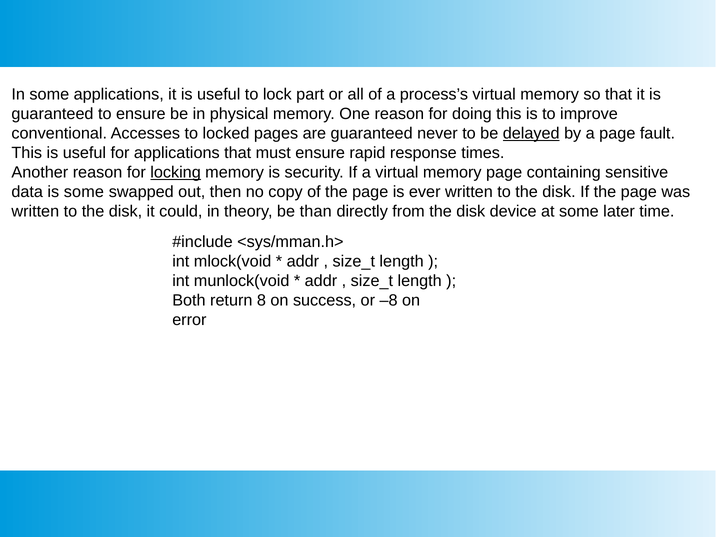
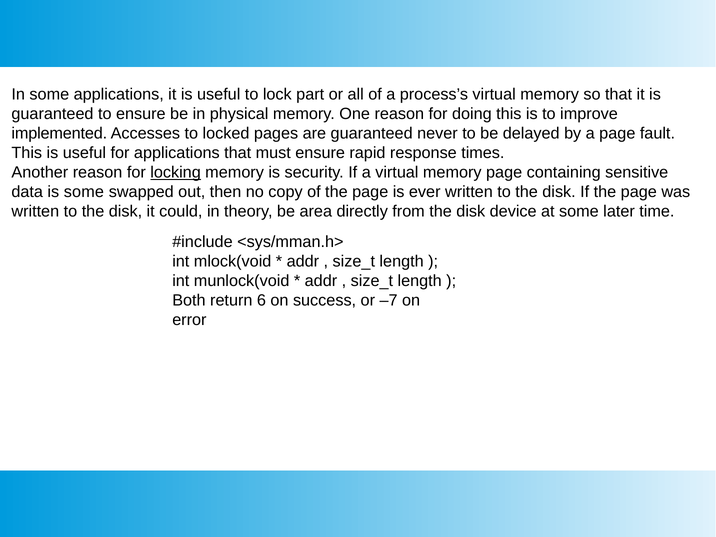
conventional: conventional -> implemented (59, 134)
delayed underline: present -> none (531, 134)
than: than -> area (316, 211)
8: 8 -> 6 (261, 300)
–8: –8 -> –7 (389, 300)
